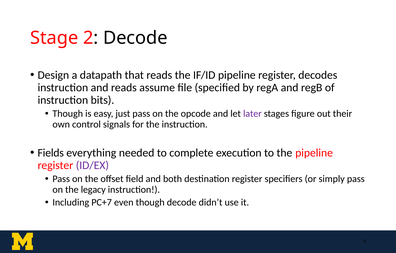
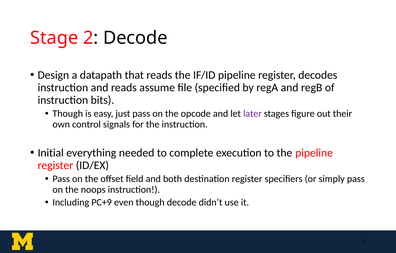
Fields: Fields -> Initial (51, 153)
ID/EX colour: purple -> black (92, 165)
legacy: legacy -> noops (93, 190)
PC+7: PC+7 -> PC+9 (102, 202)
